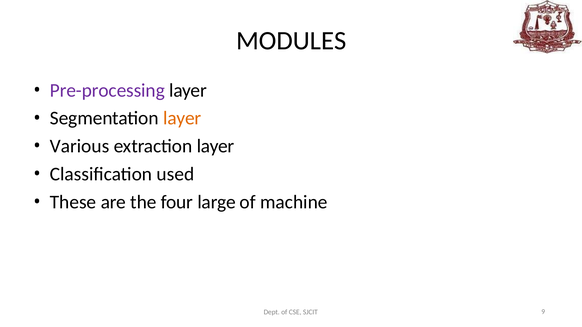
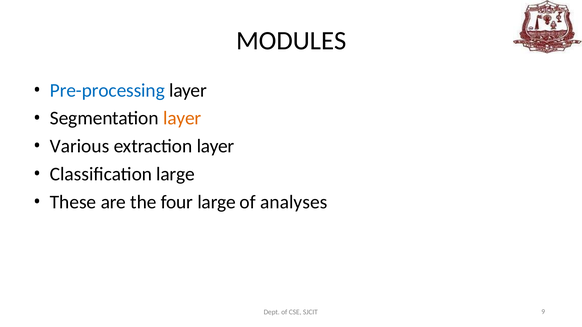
Pre-processing colour: purple -> blue (107, 90)
Classification used: used -> large (175, 174)
machine: machine -> analyses (294, 202)
